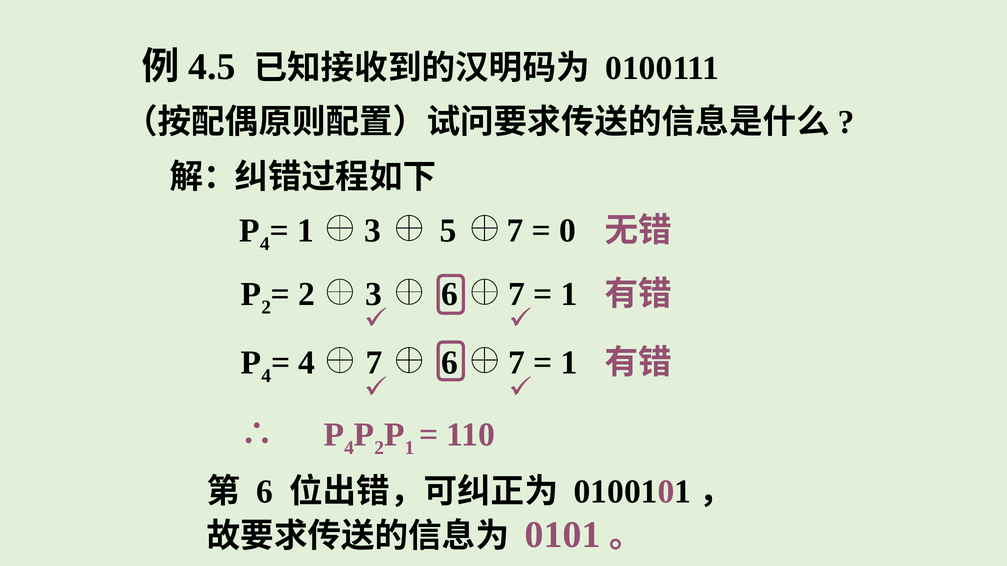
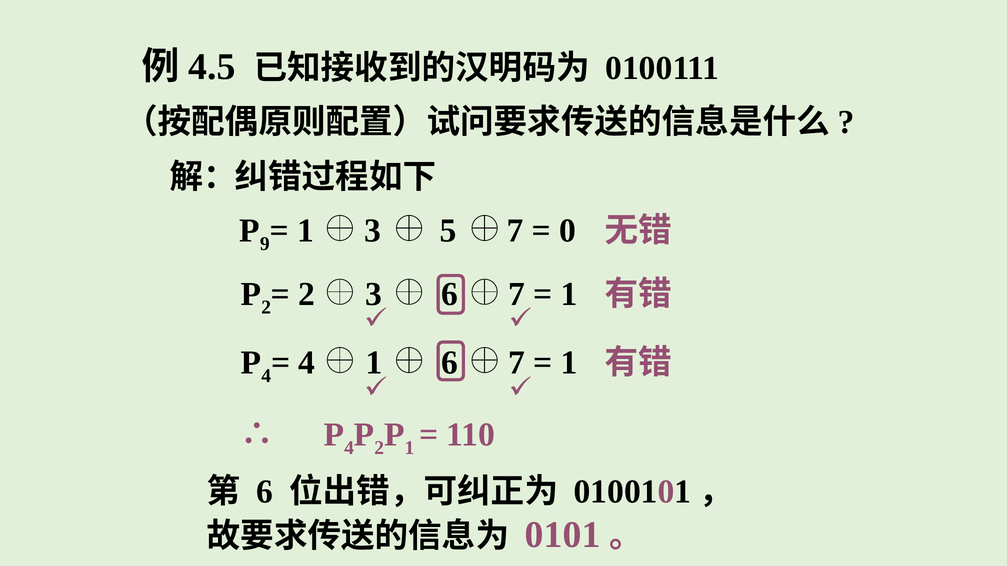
4: 4 -> 9 (265, 244)
4 7: 7 -> 1 (374, 363)
